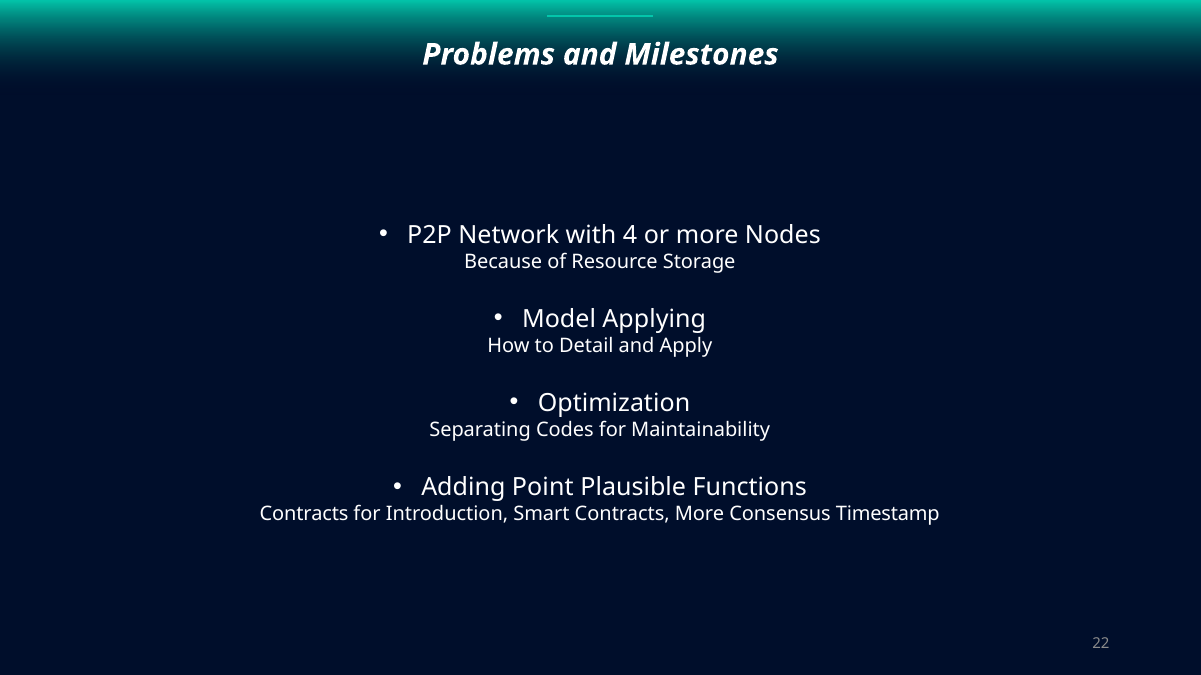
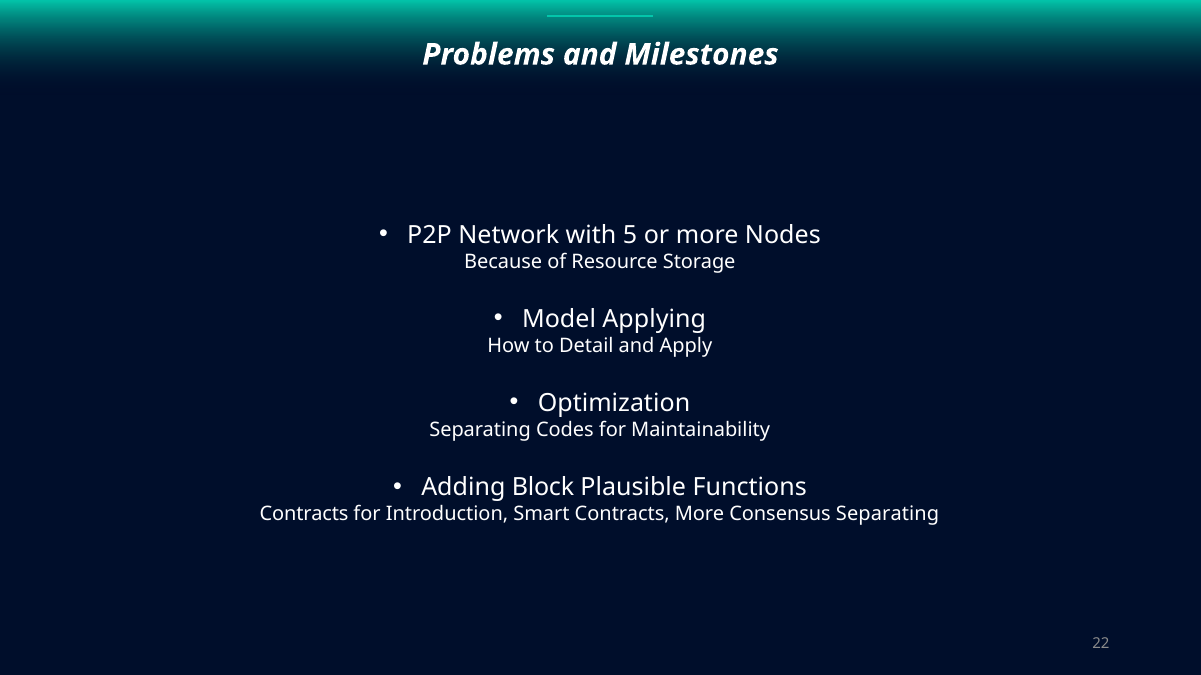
4: 4 -> 5 (630, 235)
Point: Point -> Block (543, 488)
Consensus Timestamp: Timestamp -> Separating (888, 514)
